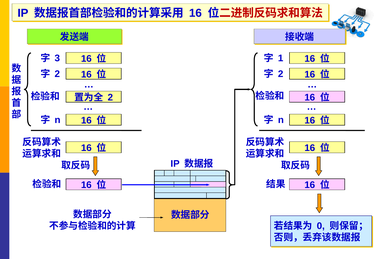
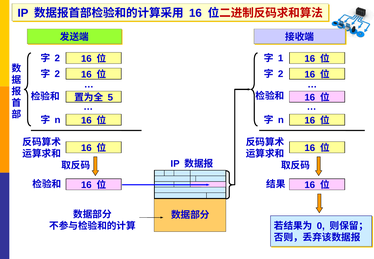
3: 3 -> 2 (57, 58)
2: 2 -> 5 (110, 97)
